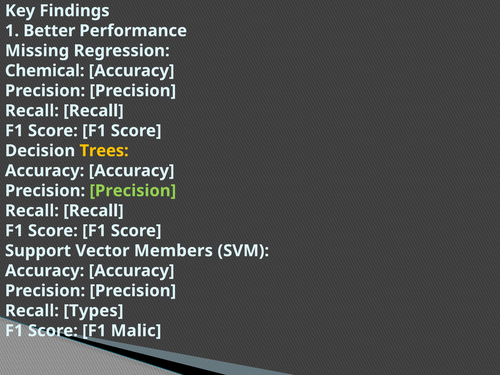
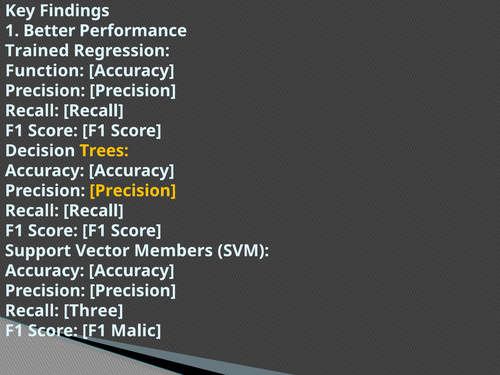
Missing: Missing -> Trained (37, 51)
Chemical: Chemical -> Function (45, 71)
Precision colour: light green -> yellow (133, 191)
Types: Types -> Three (93, 311)
